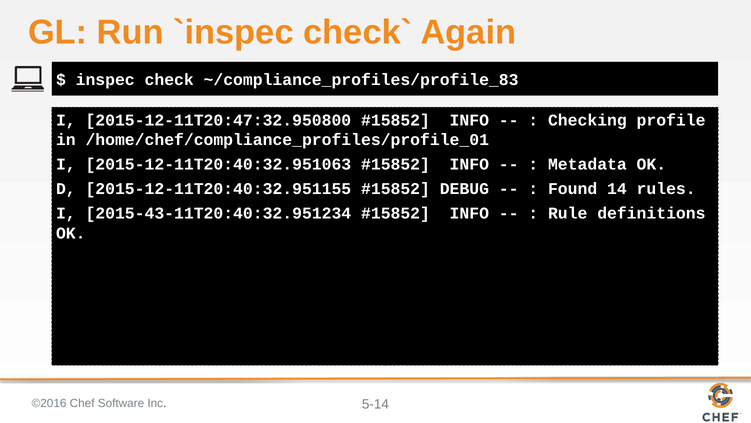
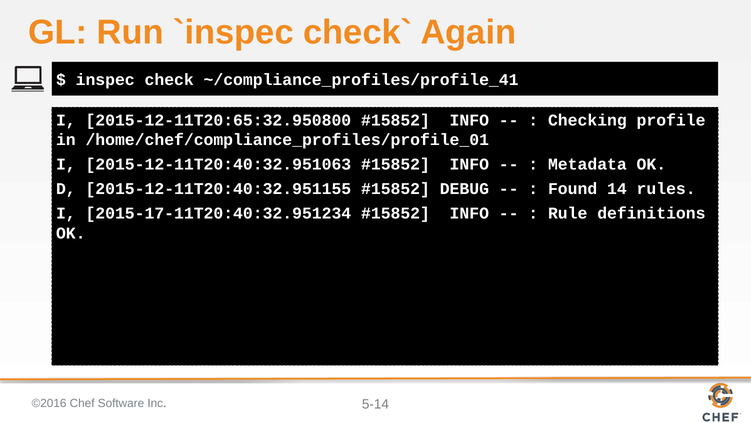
~/compliance_profiles/profile_83: ~/compliance_profiles/profile_83 -> ~/compliance_profiles/profile_41 (361, 80)
2015-12-11T20:47:32.950800: 2015-12-11T20:47:32.950800 -> 2015-12-11T20:65:32.950800 (218, 120)
2015-43-11T20:40:32.951234: 2015-43-11T20:40:32.951234 -> 2015-17-11T20:40:32.951234 (218, 213)
